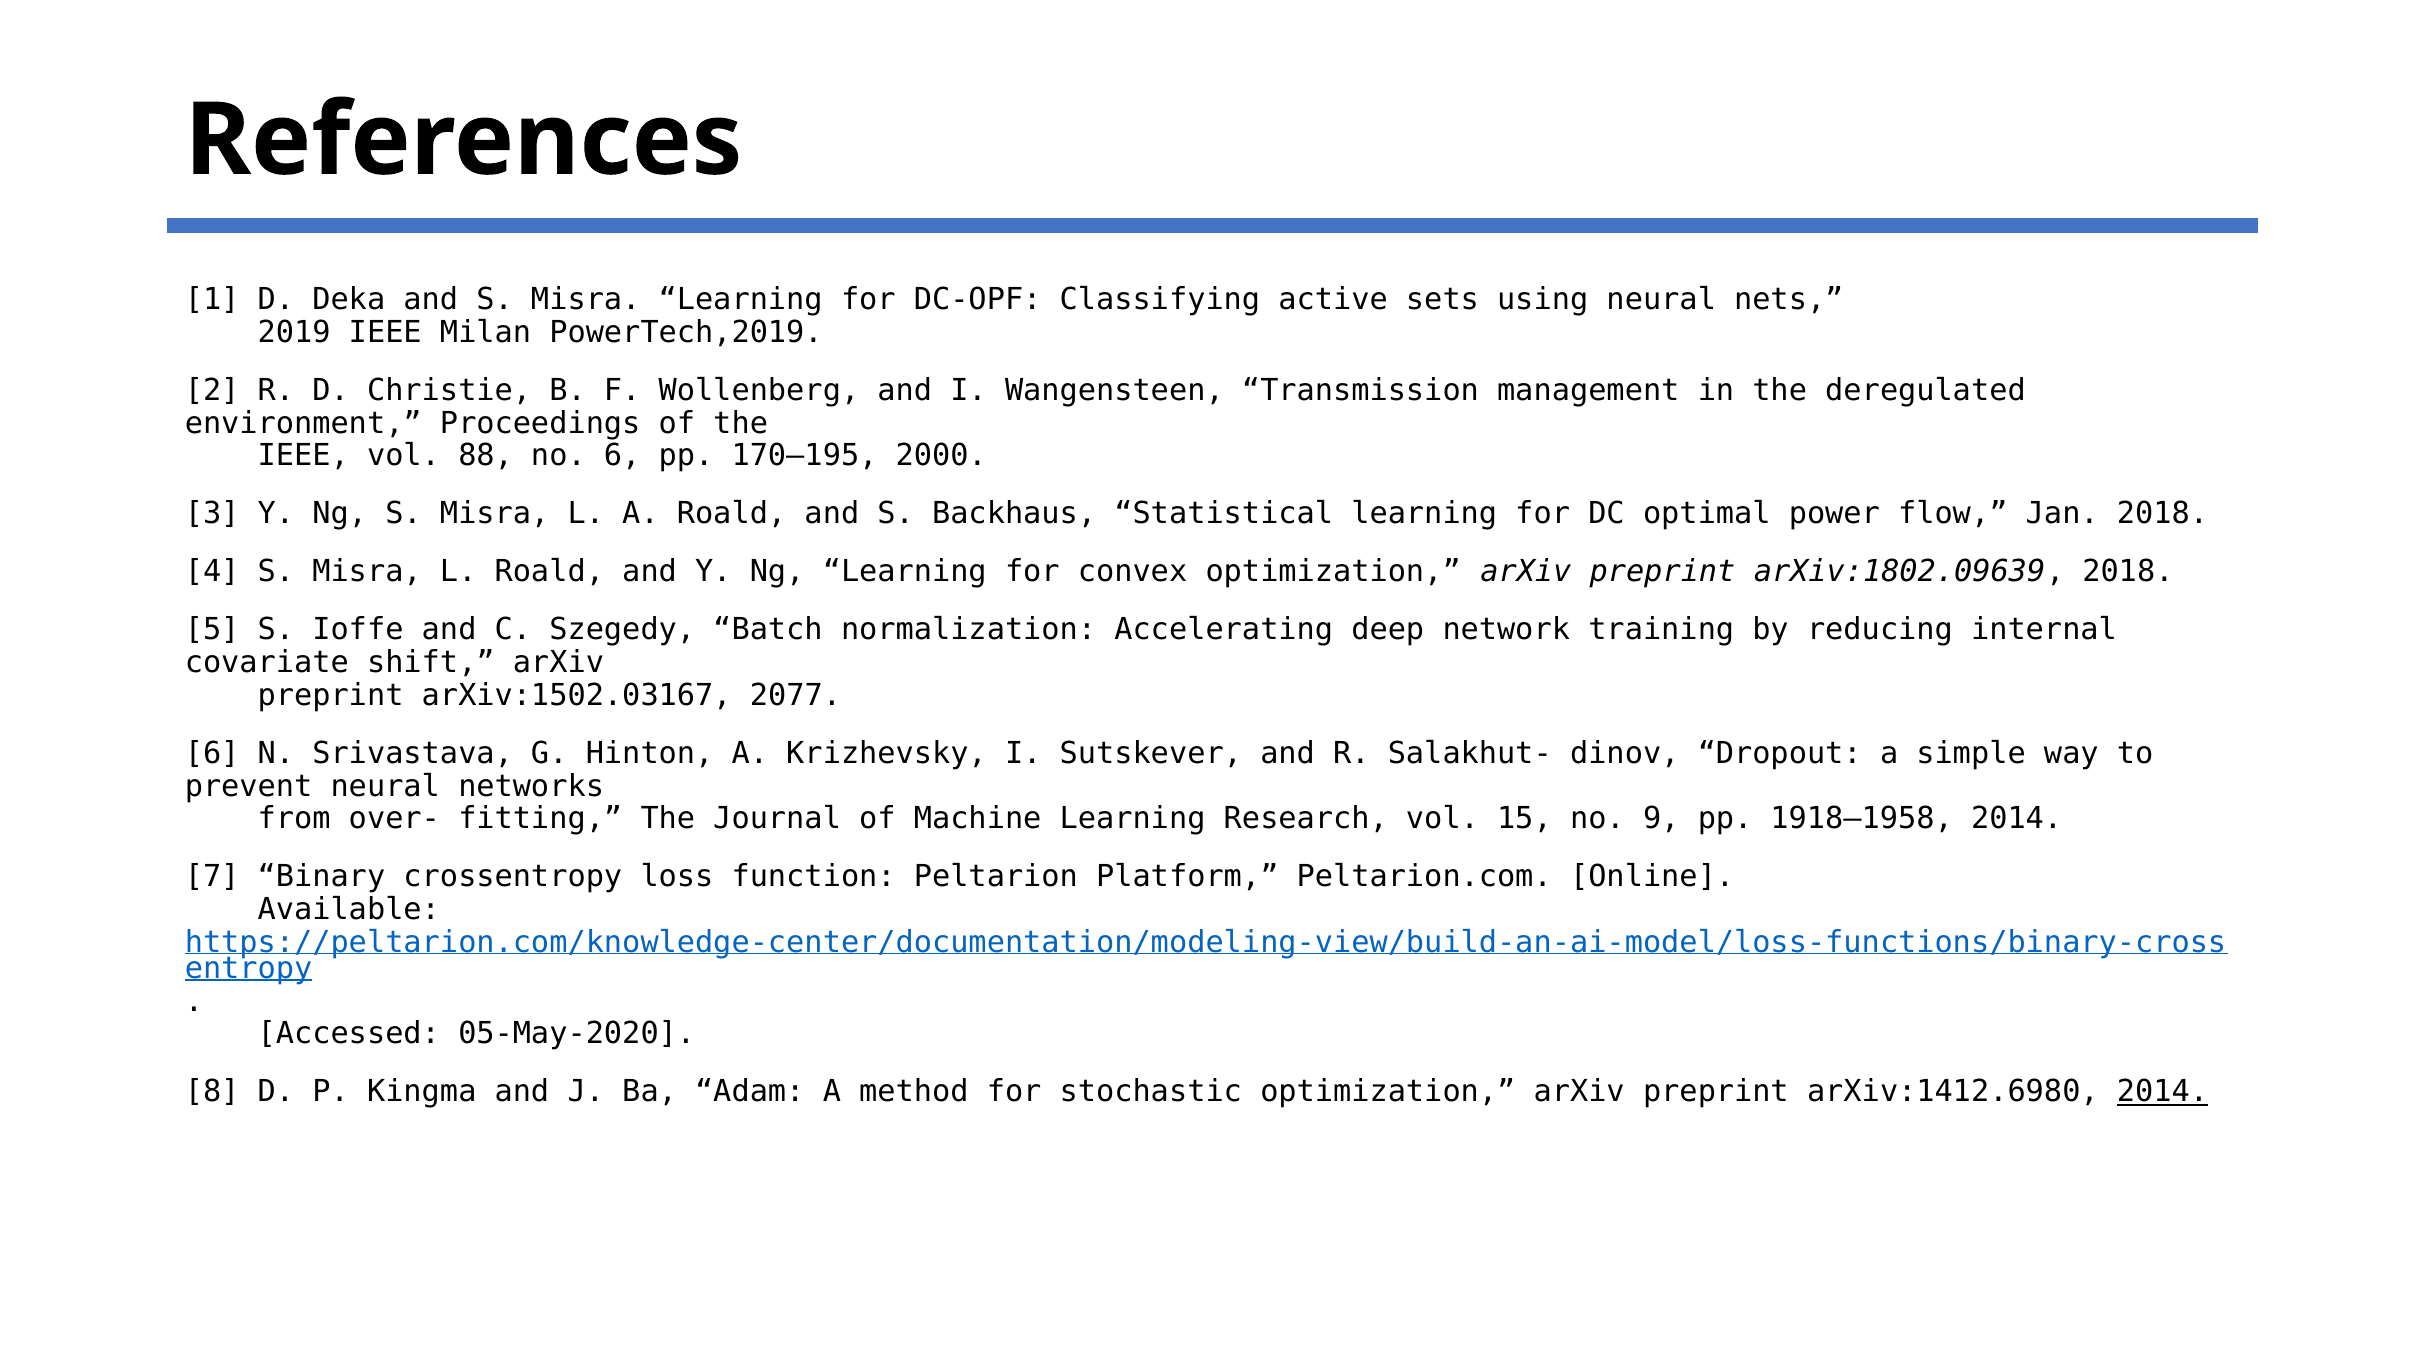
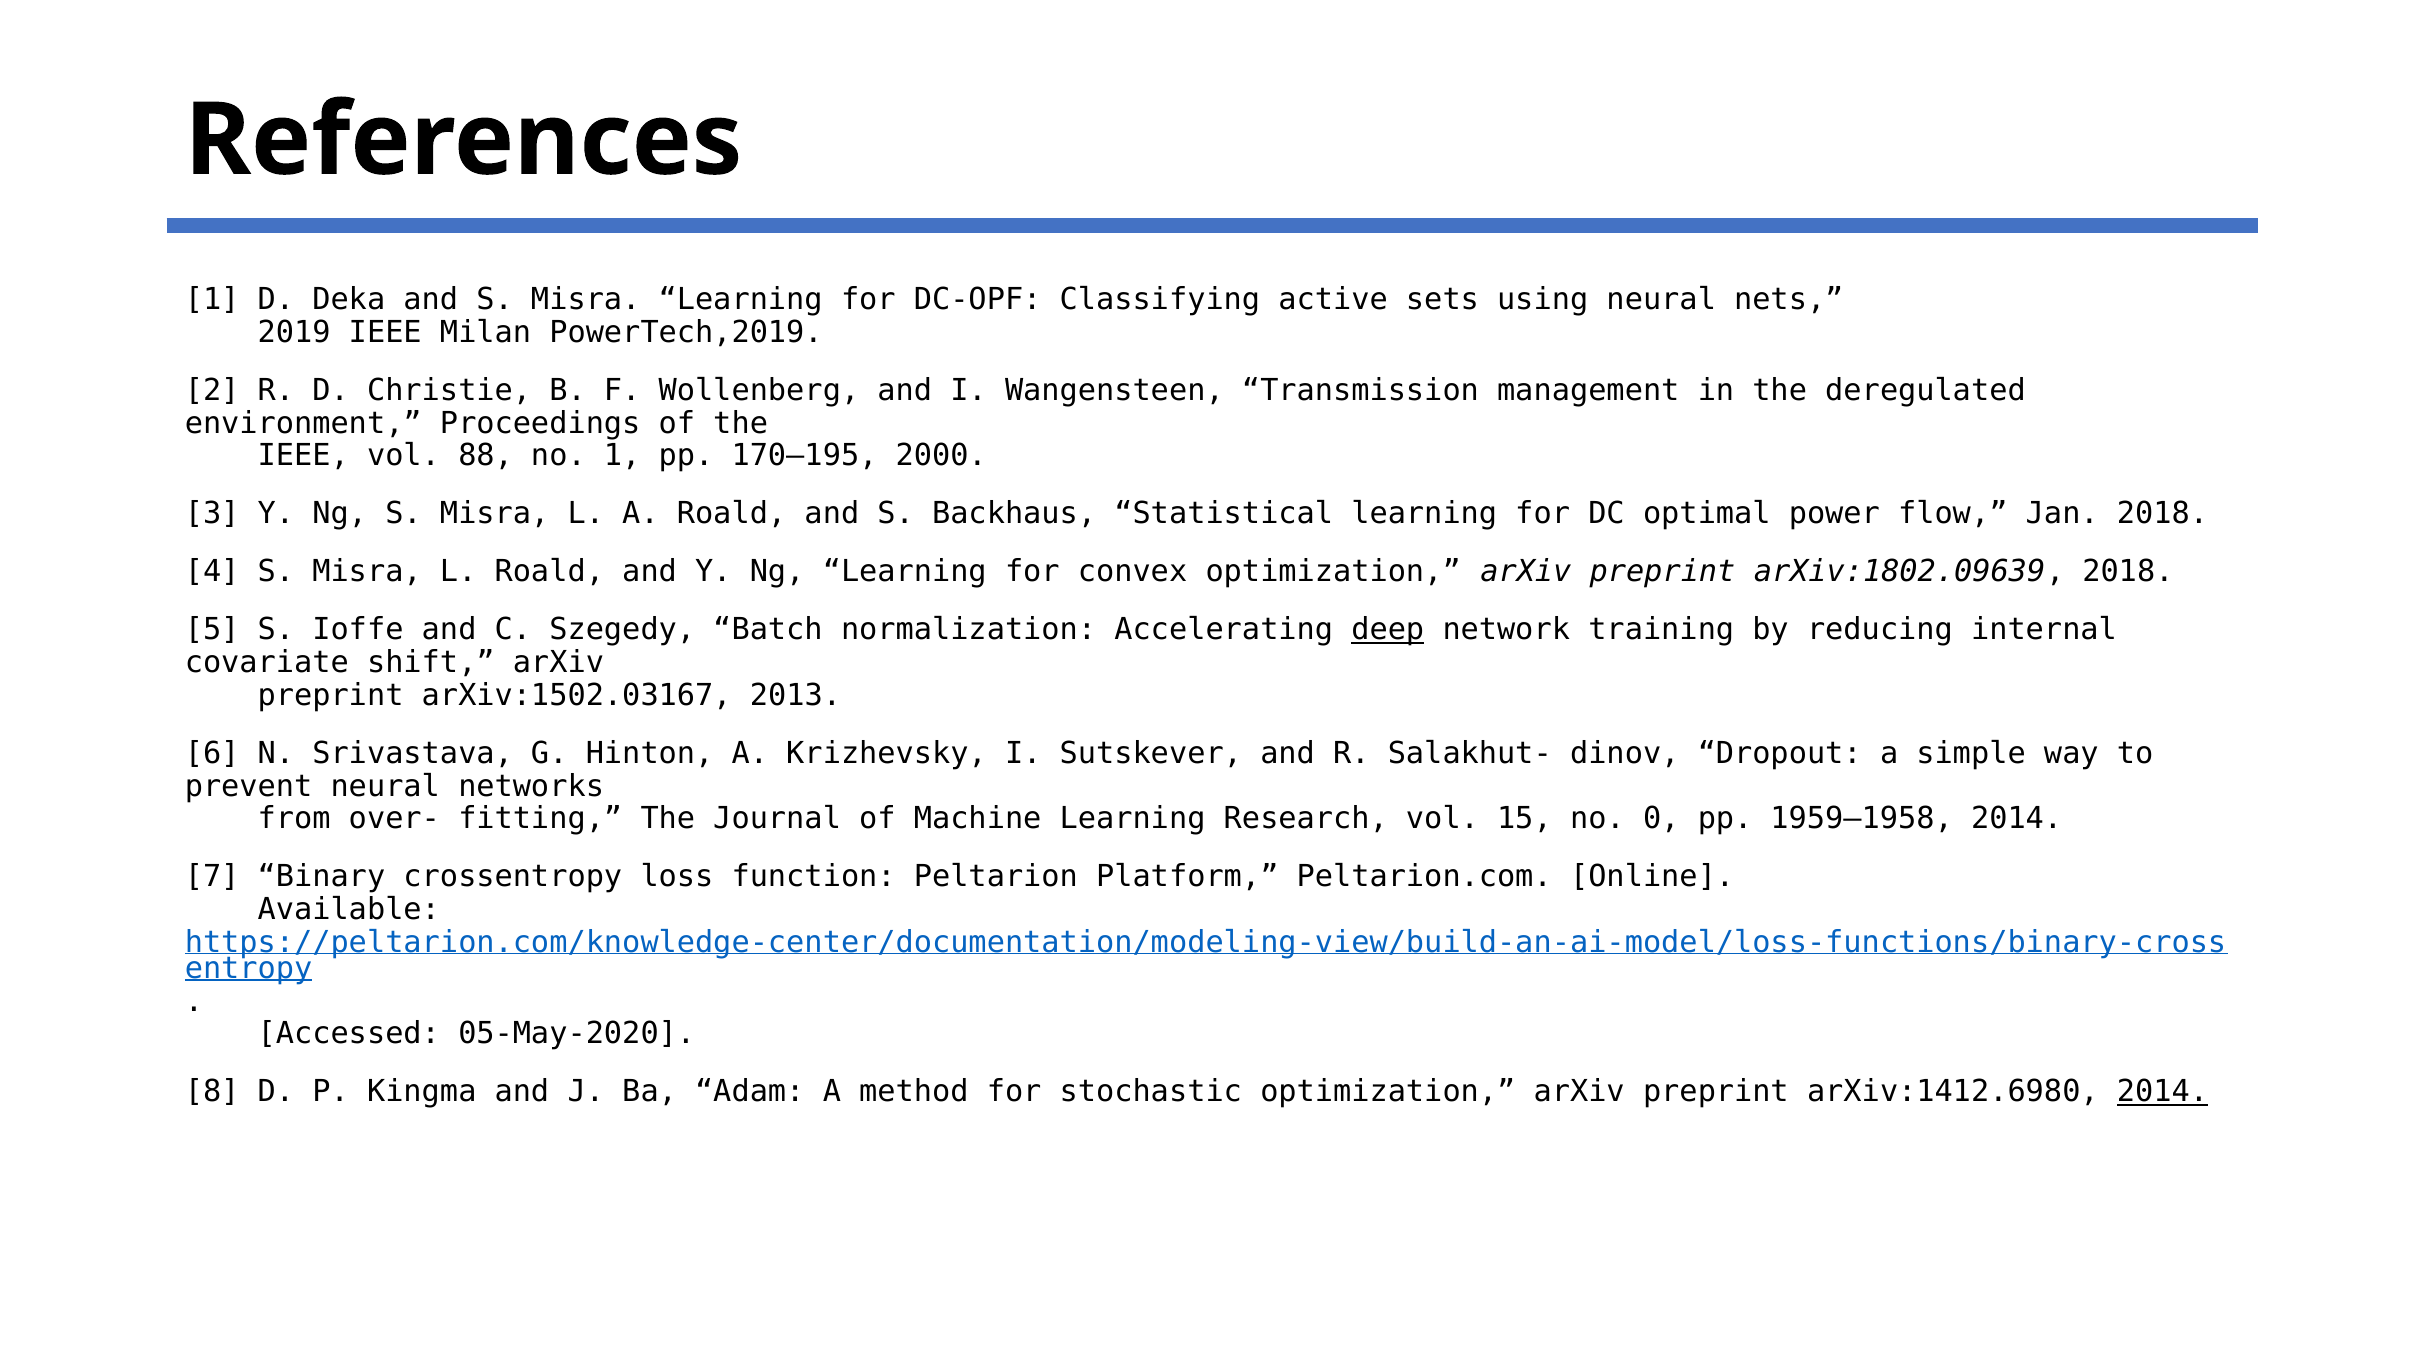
no 6: 6 -> 1 (622, 456)
deep underline: none -> present (1388, 630)
2077: 2077 -> 2013 (795, 695)
9: 9 -> 0 (1661, 819)
1918–1958: 1918–1958 -> 1959–1958 (1862, 819)
